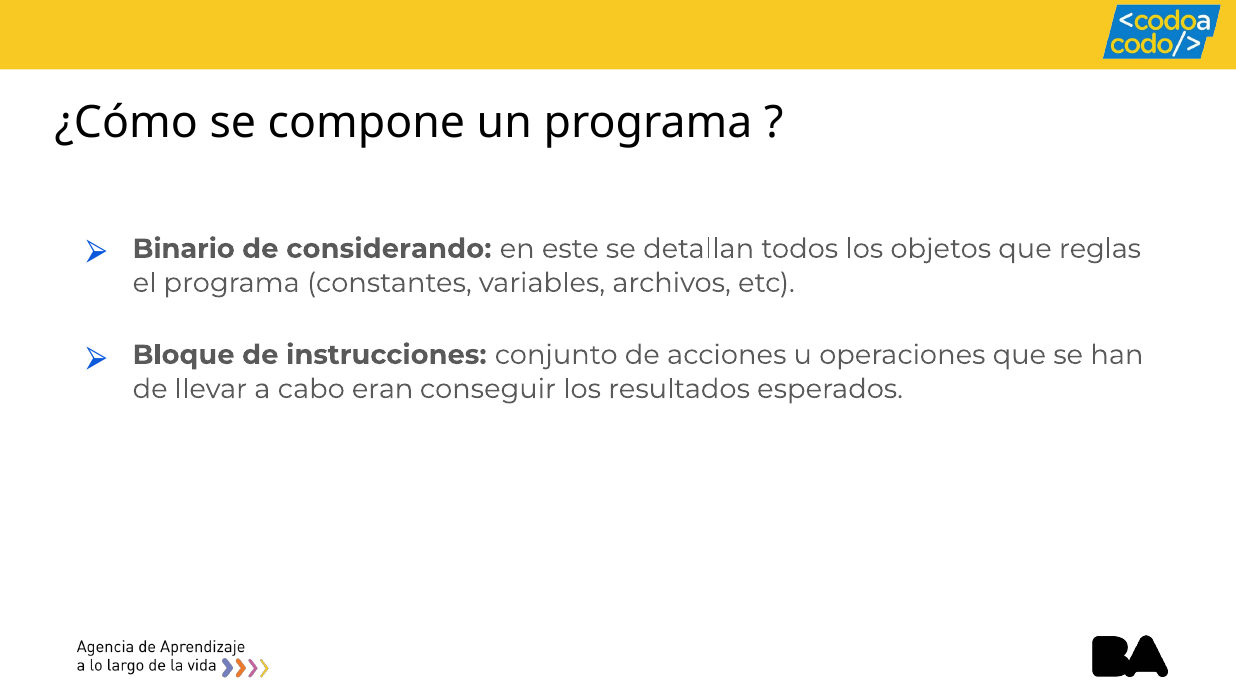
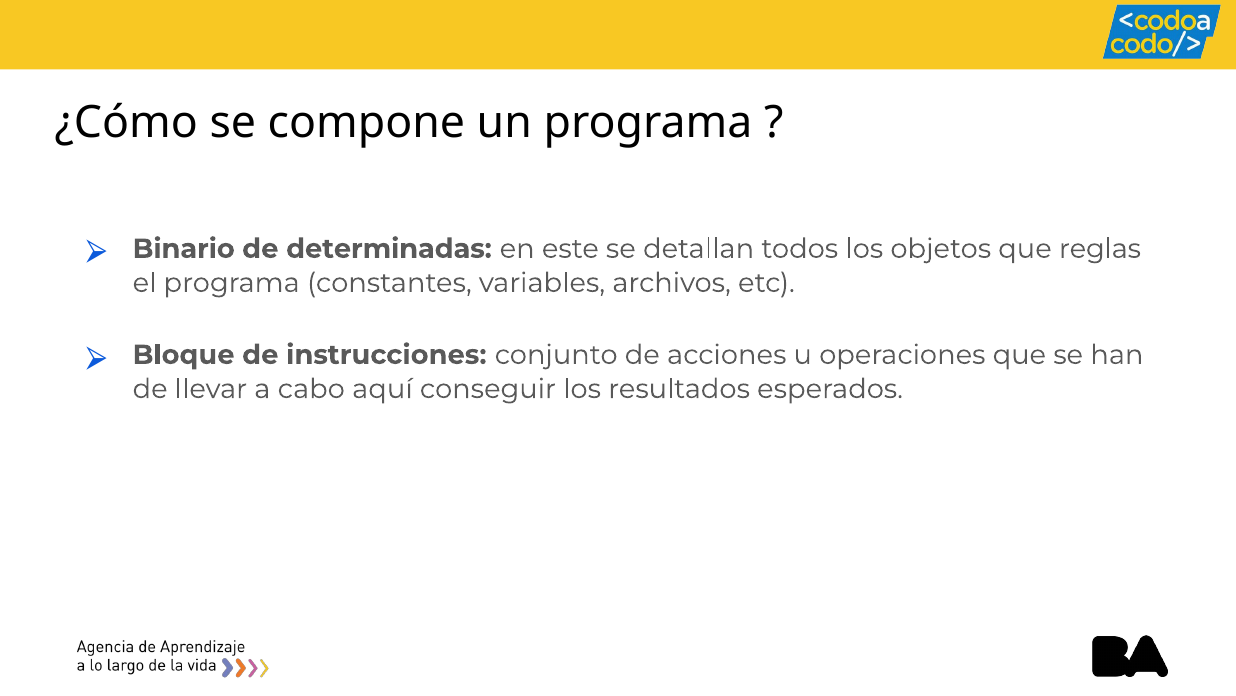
considerando: considerando -> determinadas (389, 249)
eran: eran -> aquí (382, 389)
